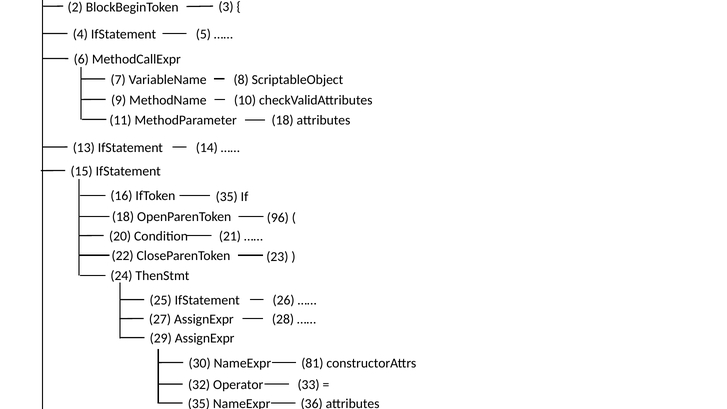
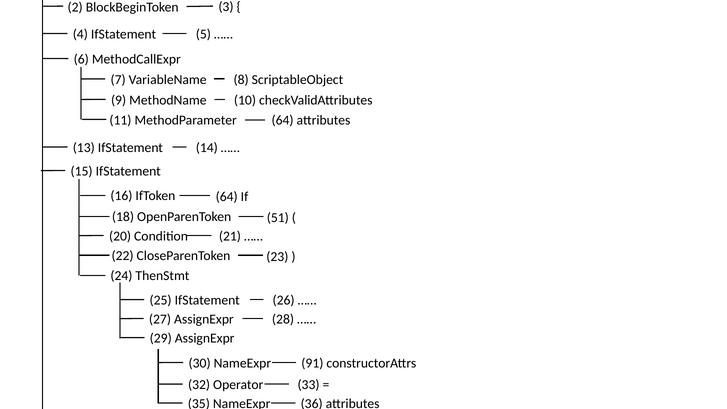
MethodParameter 18: 18 -> 64 (283, 120)
IfToken 35: 35 -> 64 (227, 197)
96: 96 -> 51 (278, 218)
81: 81 -> 91 (312, 363)
